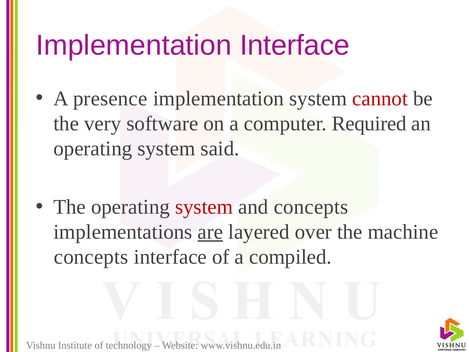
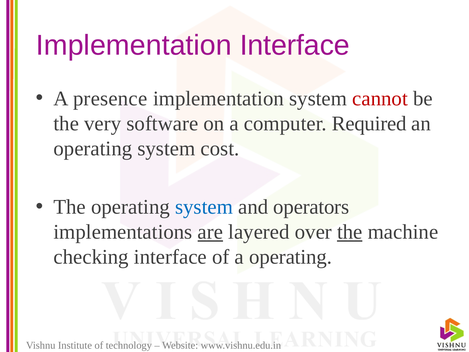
said: said -> cost (220, 148)
system colour: red -> blue (204, 207)
and concepts: concepts -> operators (311, 207)
the underline: none -> present (350, 232)
concepts: concepts -> checking (91, 257)
a compiled: compiled -> operating (291, 257)
